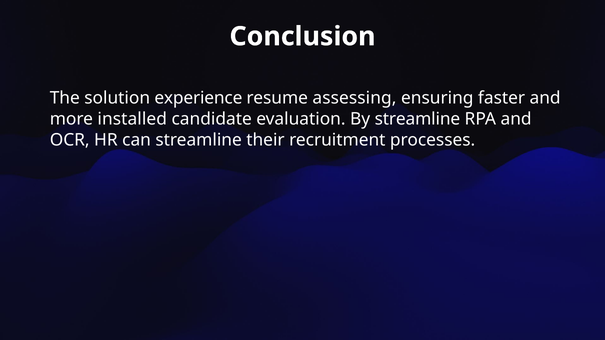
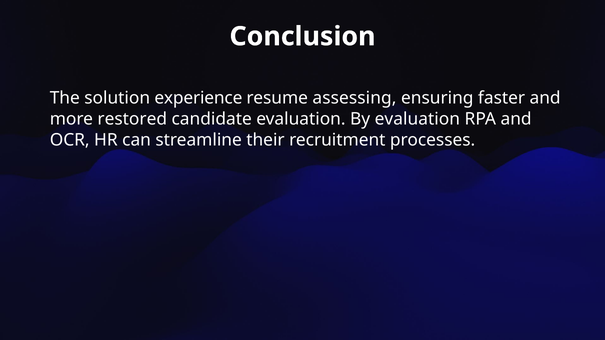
installed: installed -> restored (132, 119)
By streamline: streamline -> evaluation (417, 119)
